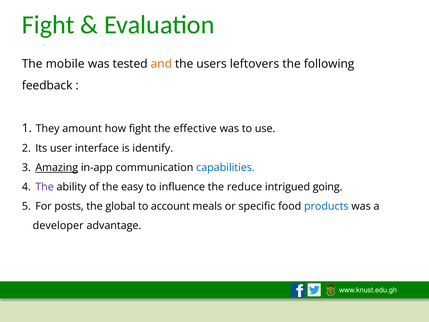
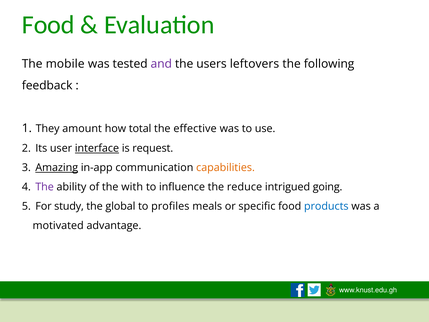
Fight: Fight -> Food (48, 25)
and colour: orange -> purple (161, 64)
how fight: fight -> total (140, 129)
interface underline: none -> present (97, 148)
identify: identify -> request (153, 148)
capabilities colour: blue -> orange (225, 168)
easy: easy -> with (132, 187)
posts: posts -> study (69, 206)
account: account -> profiles (170, 206)
developer: developer -> motivated (58, 225)
